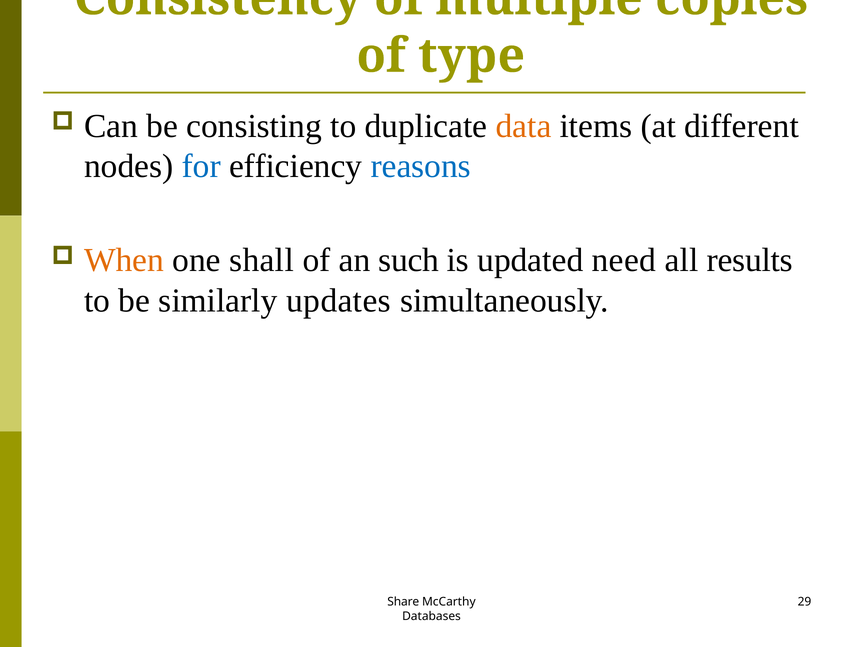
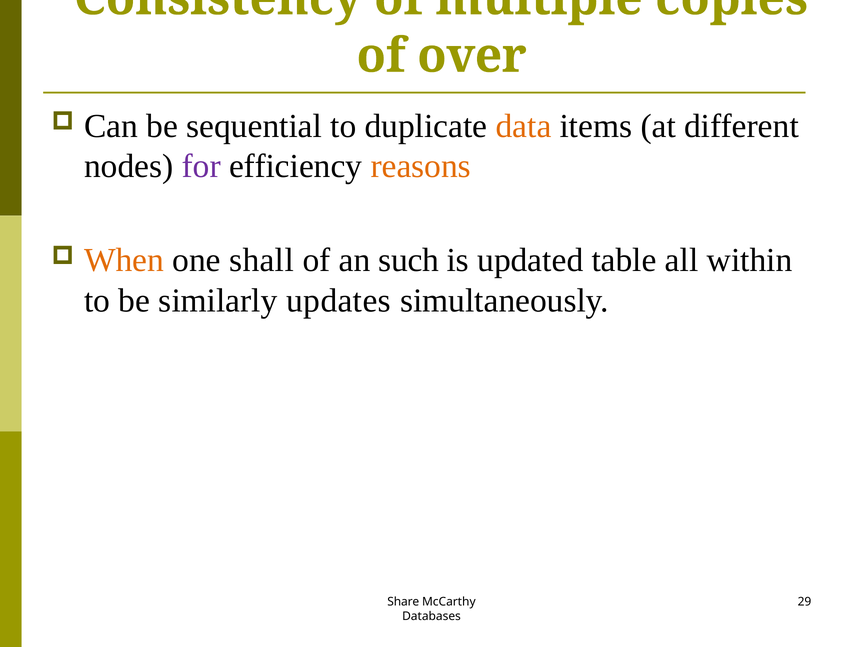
type: type -> over (472, 56)
consisting: consisting -> sequential (254, 126)
for colour: blue -> purple (201, 166)
reasons colour: blue -> orange (421, 166)
need: need -> table (624, 260)
results: results -> within (750, 260)
